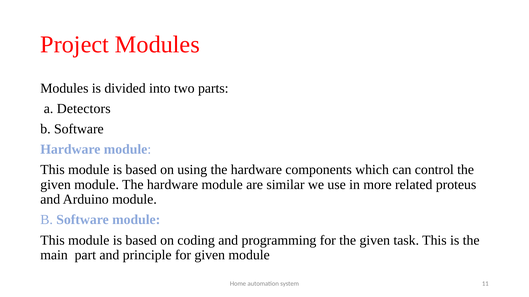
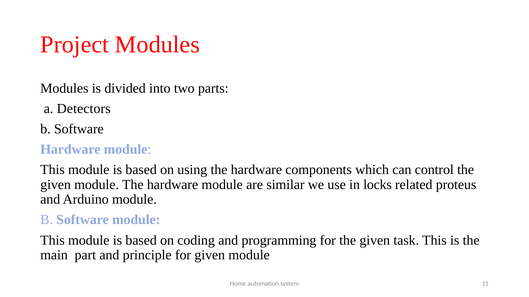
more: more -> locks (378, 185)
